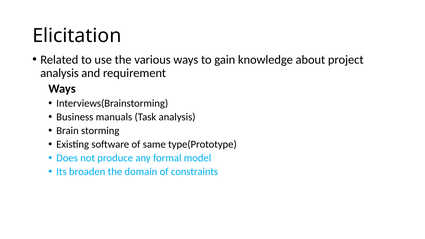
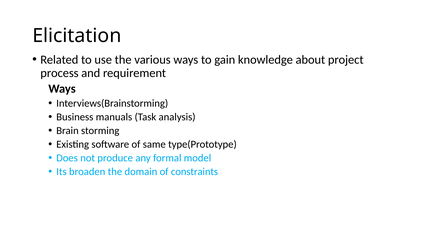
analysis: analysis -> process (59, 73)
